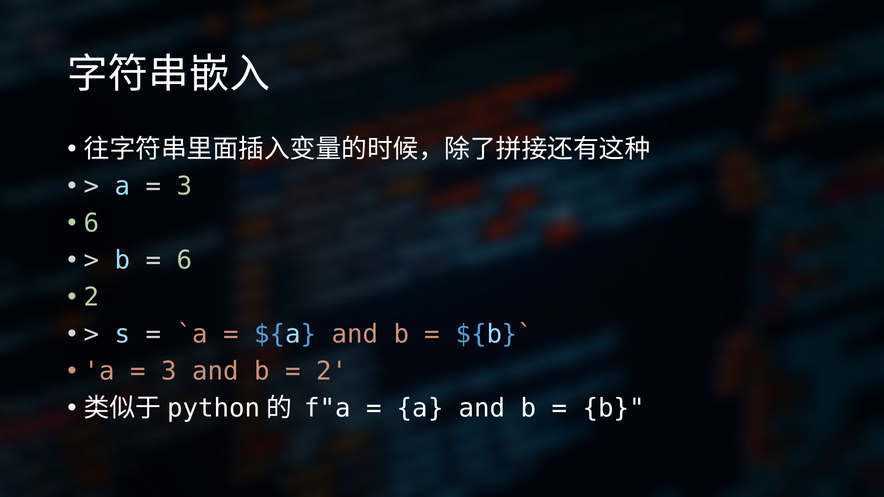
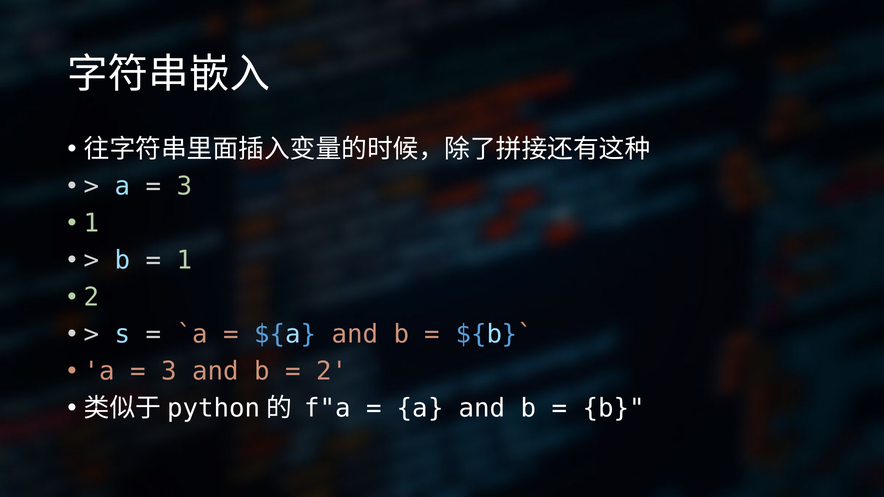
6: 6 -> 1 (92, 223)
6: 6 -> 1 (185, 260)
